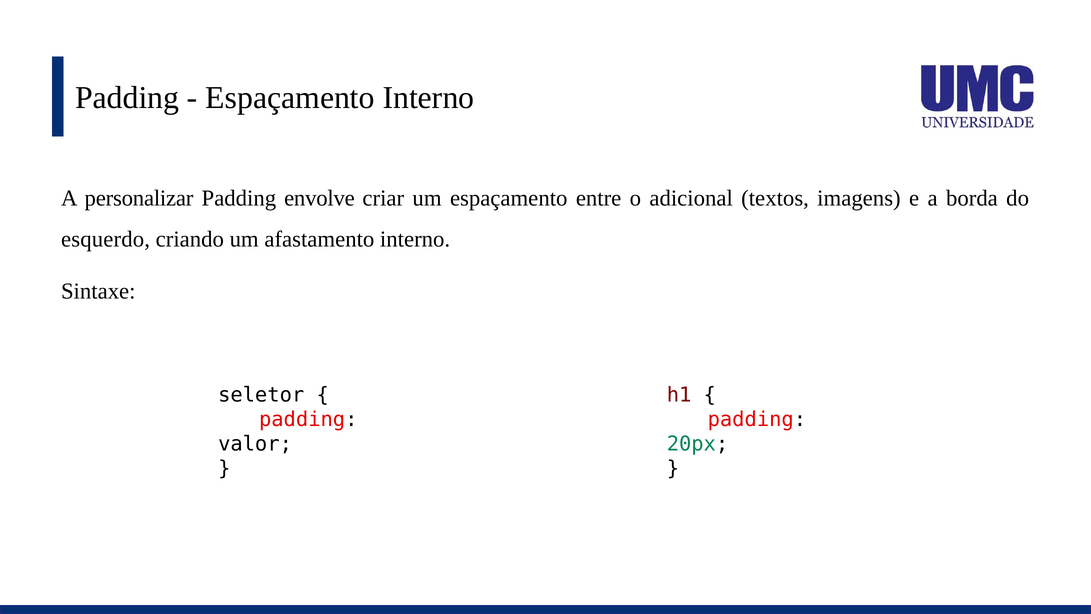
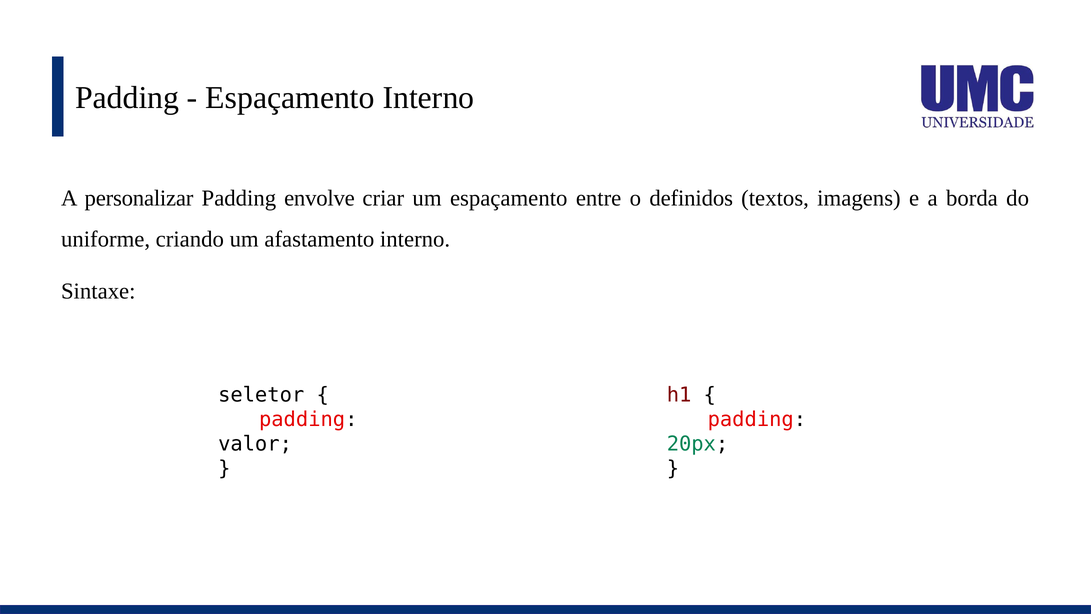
adicional: adicional -> definidos (691, 198)
esquerdo: esquerdo -> uniforme (106, 239)
